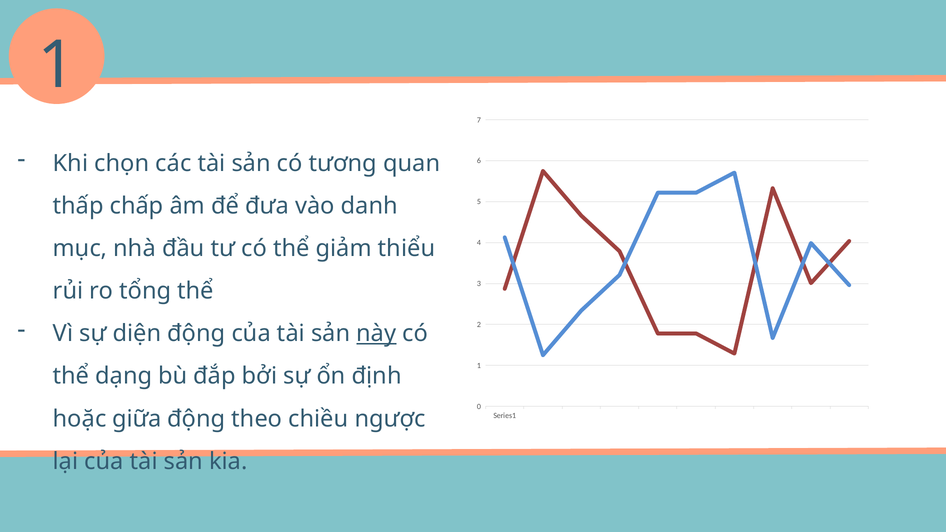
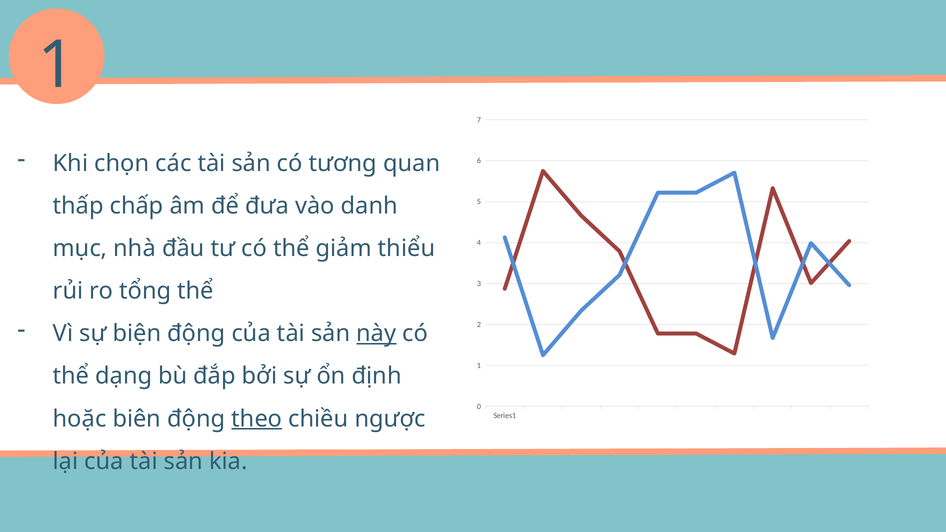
diện: diện -> biện (137, 334)
giữa: giữa -> biên (137, 419)
theo underline: none -> present (257, 419)
